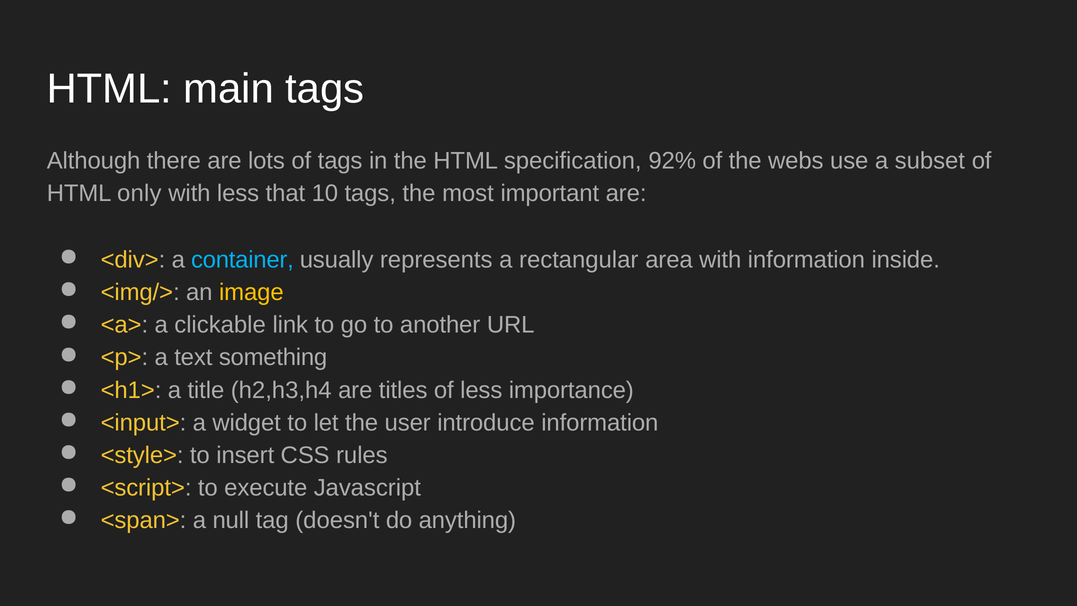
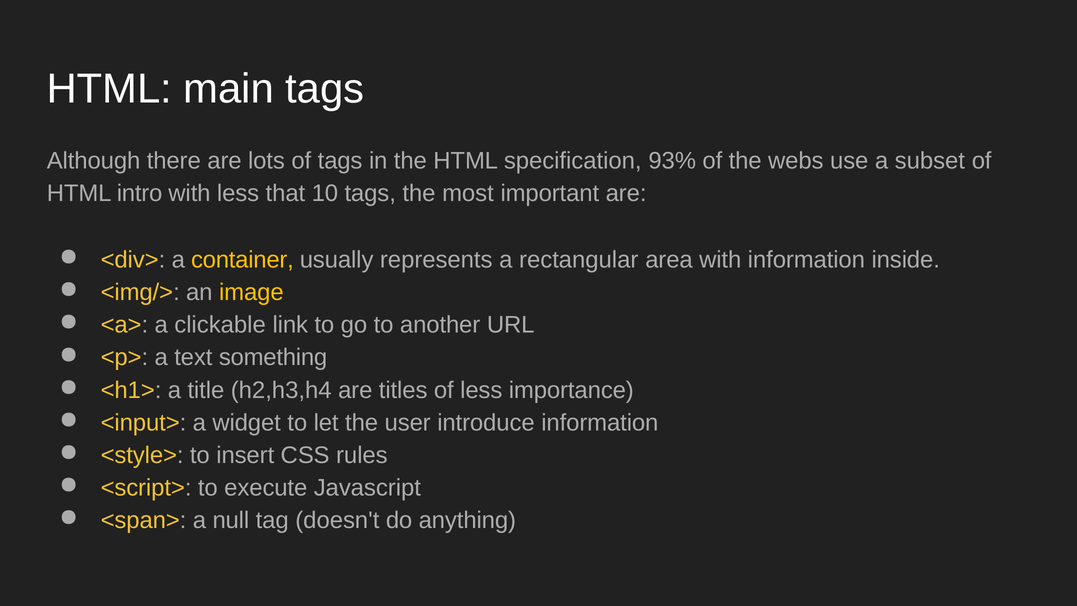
92%: 92% -> 93% (672, 161)
only: only -> intro (140, 193)
container colour: light blue -> yellow (242, 260)
